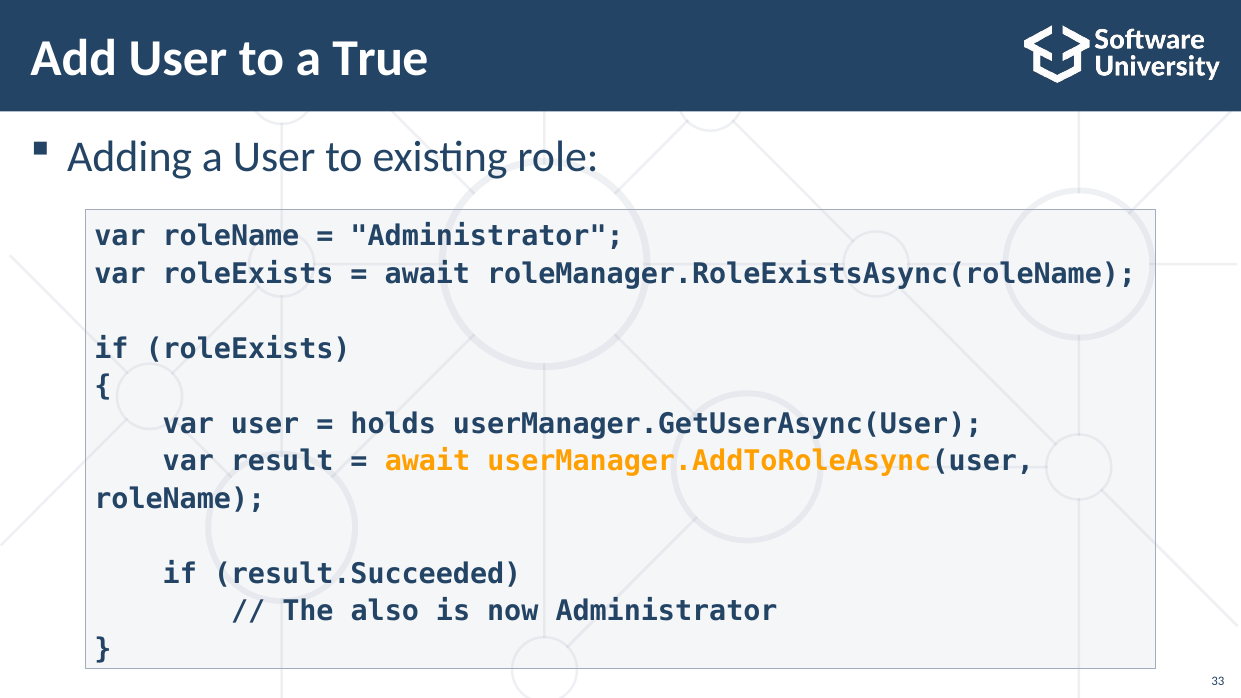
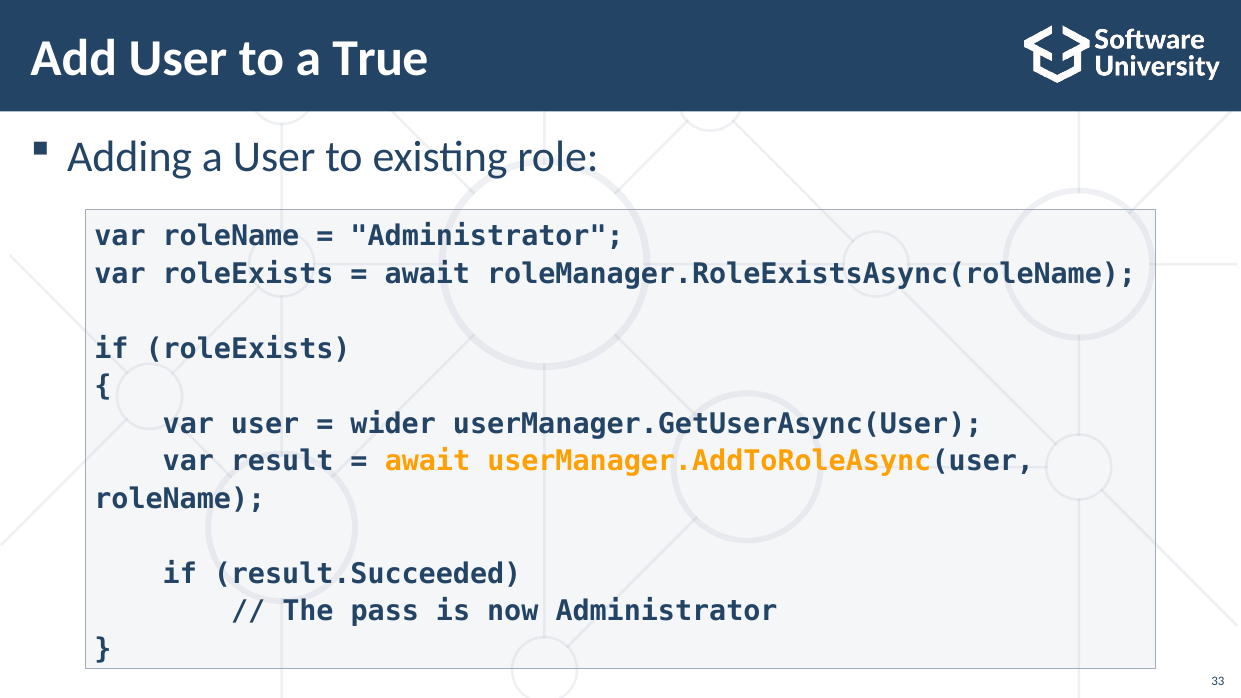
holds: holds -> wider (393, 424)
also: also -> pass (385, 612)
